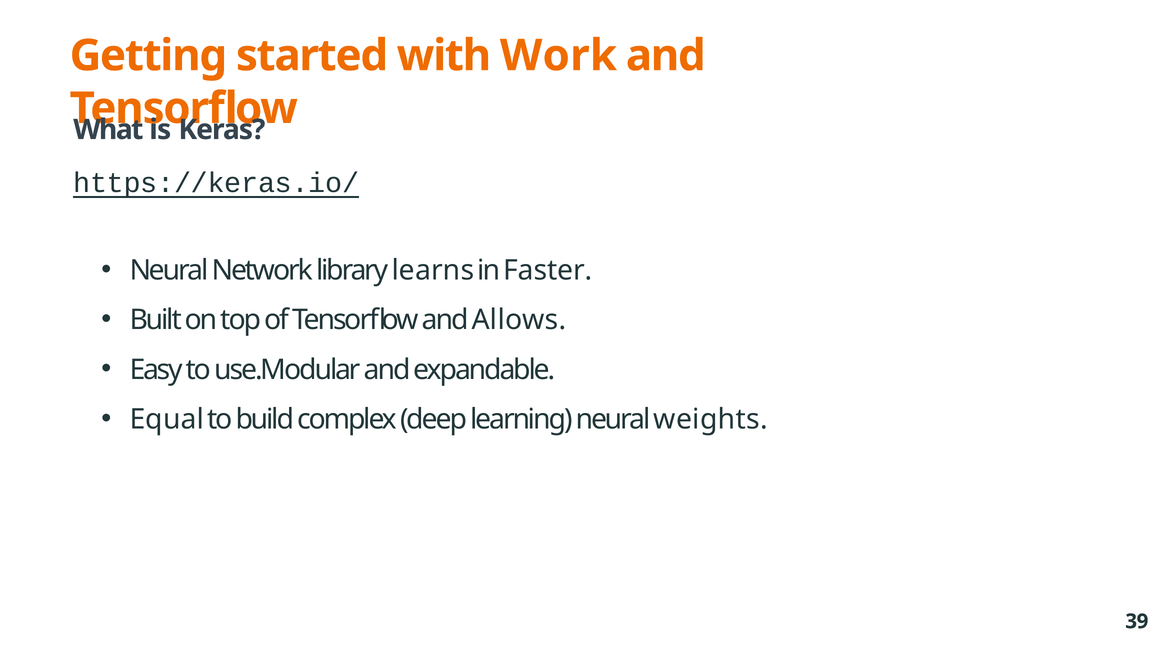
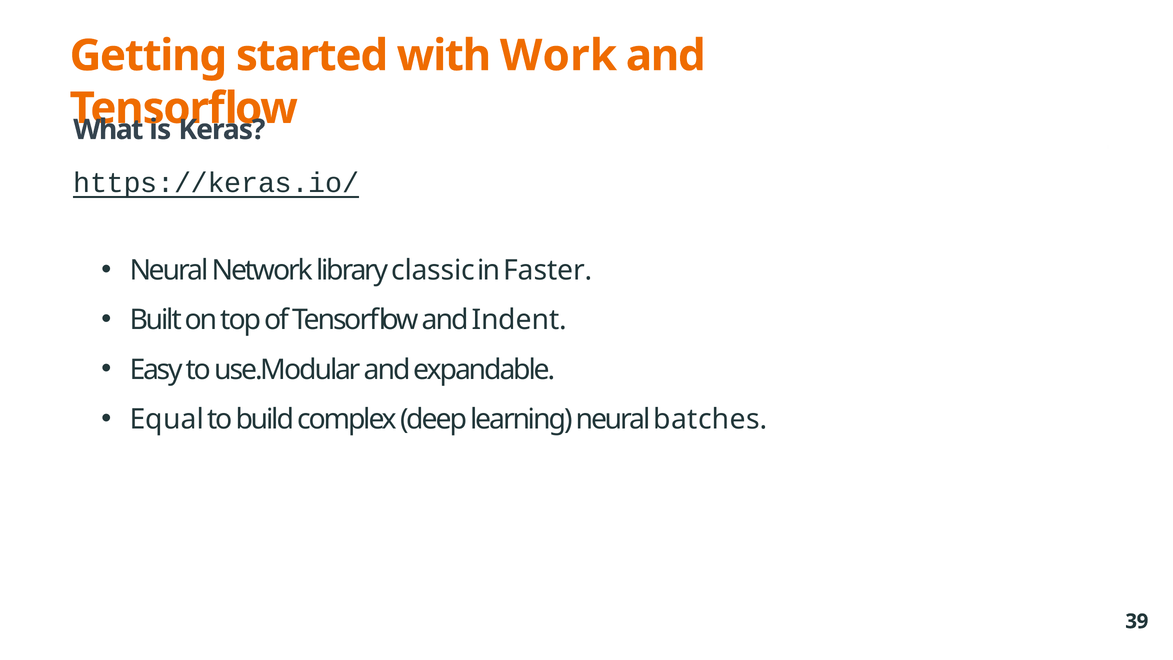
learns: learns -> classic (433, 270)
Allows: Allows -> Indent (519, 320)
weights: weights -> batches (711, 419)
